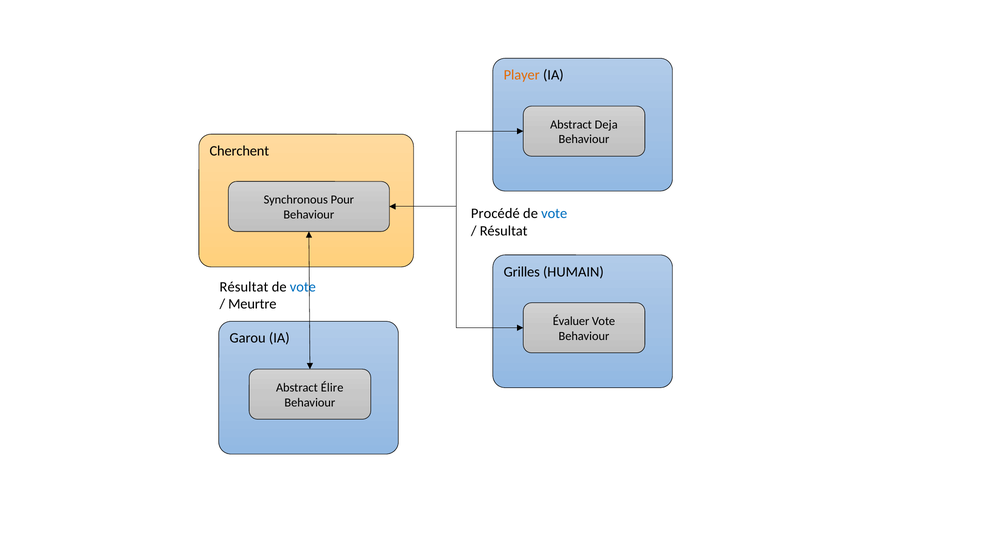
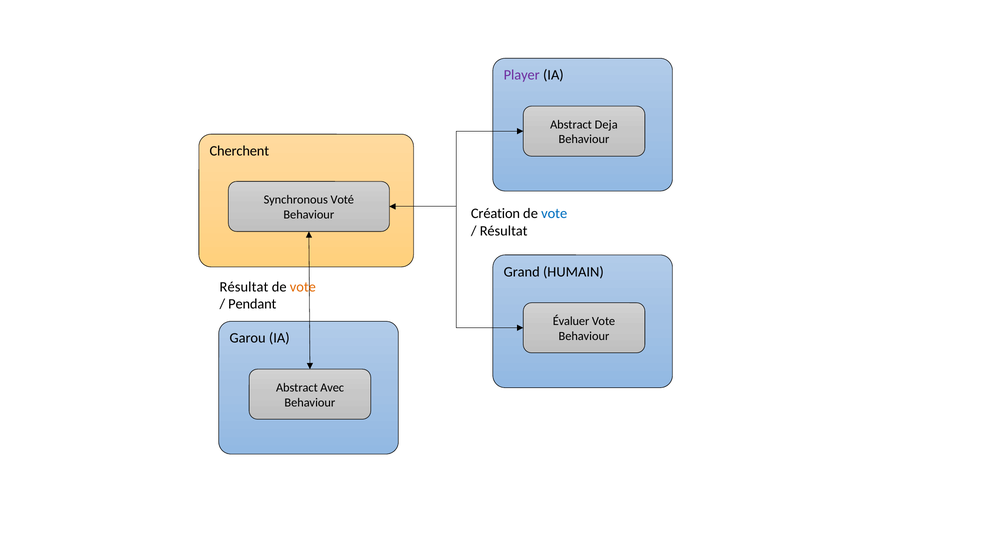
Player colour: orange -> purple (522, 75)
Pour: Pour -> Voté (342, 200)
Procédé: Procédé -> Création (496, 213)
Grilles: Grilles -> Grand (522, 272)
vote colour: blue -> orange (303, 287)
Meurtre: Meurtre -> Pendant (252, 304)
Élire: Élire -> Avec (332, 387)
